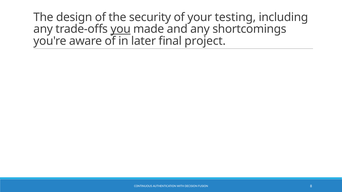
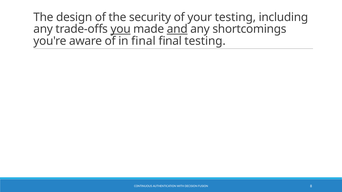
and underline: none -> present (177, 29)
in later: later -> final (143, 41)
final project: project -> testing (205, 41)
